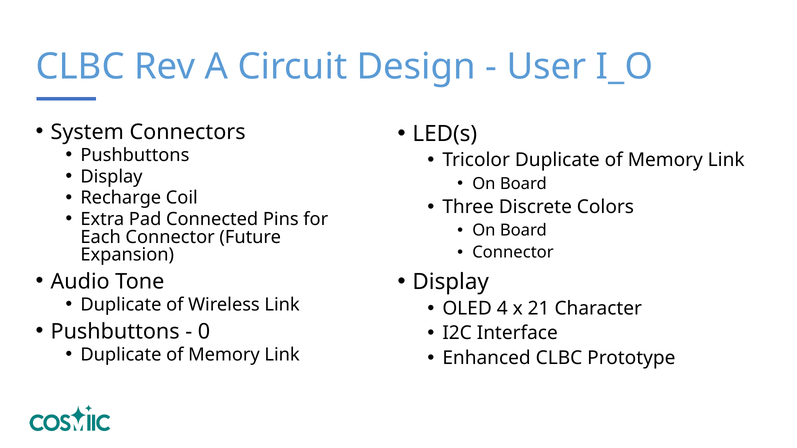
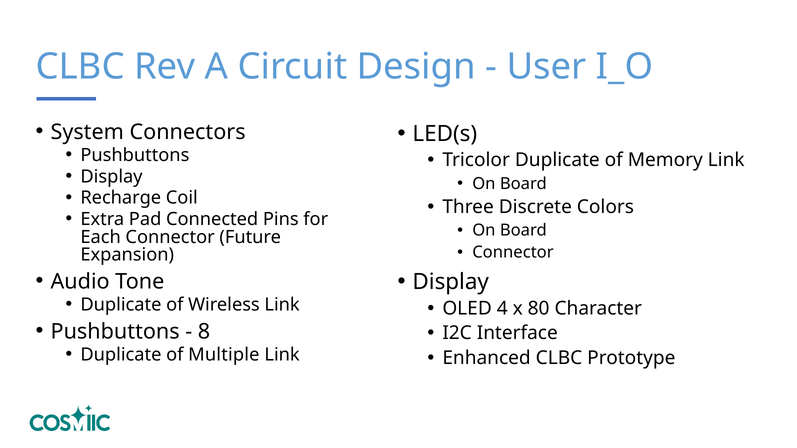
21: 21 -> 80 (539, 309)
0: 0 -> 8 (204, 332)
Memory: Memory -> Multiple (224, 355)
